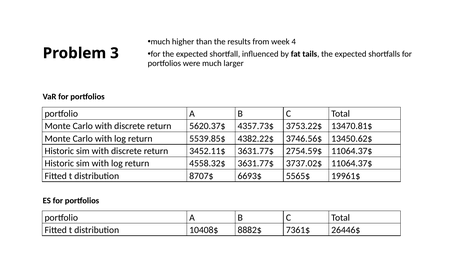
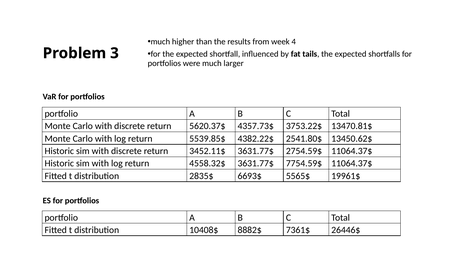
3746.56$: 3746.56$ -> 2541.80$ (304, 139)
3737.02$: 3737.02$ -> 7754.59$ (304, 164)
8707$: 8707$ -> 2835$ (201, 176)
